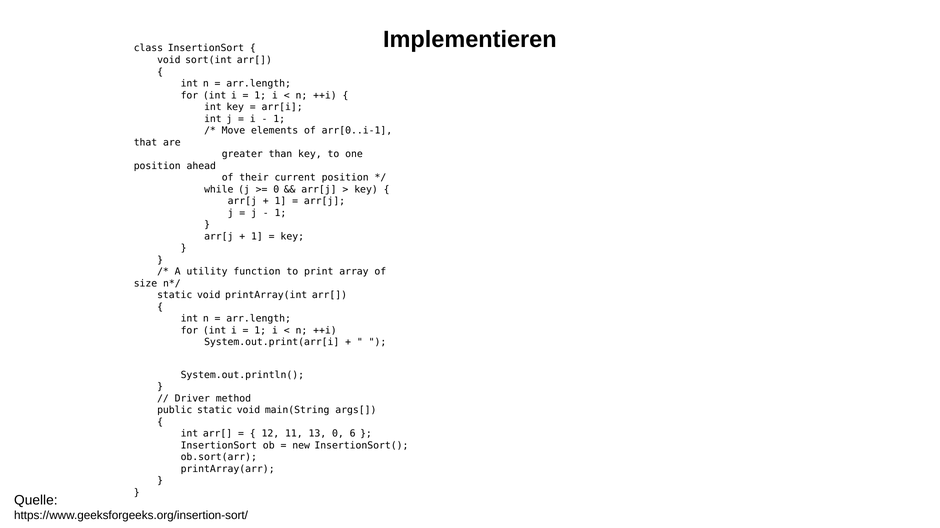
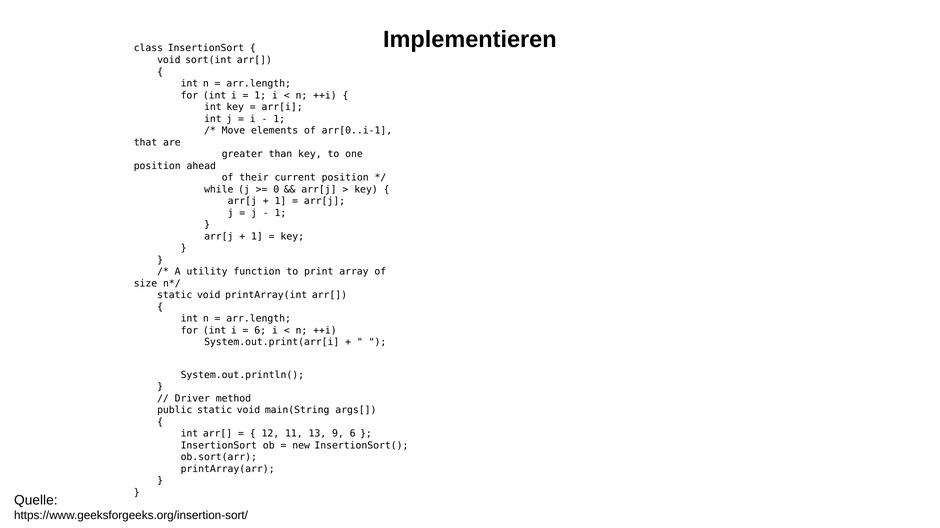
1: 1 -> 6 (260, 331)
13 0: 0 -> 9 (338, 434)
